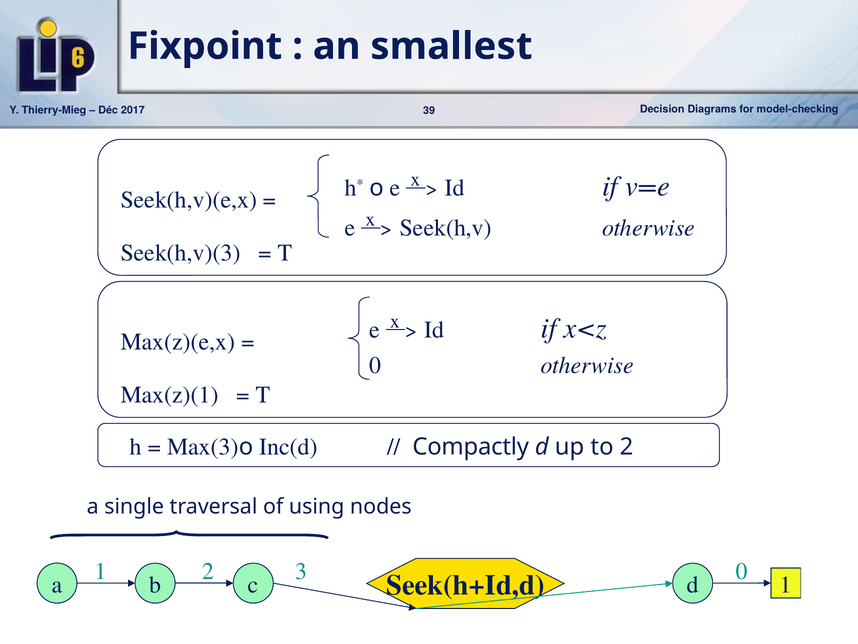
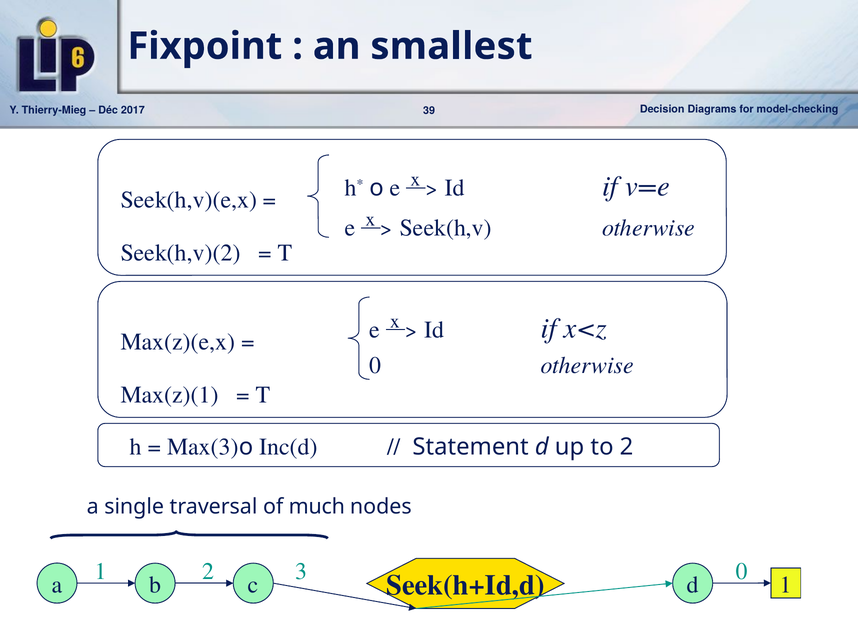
Seek(h,v)(3: Seek(h,v)(3 -> Seek(h,v)(2 (181, 252)
Compactly: Compactly -> Statement (471, 447)
using: using -> much (317, 506)
